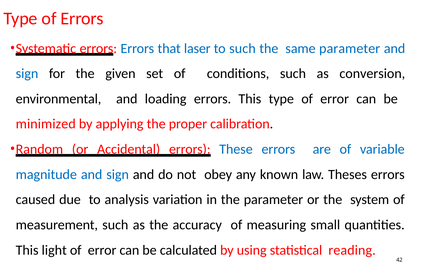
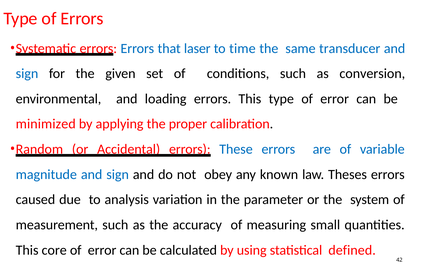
to such: such -> time (242, 48)
same parameter: parameter -> transducer (350, 48)
light: light -> core (54, 250)
reading: reading -> defined (352, 250)
